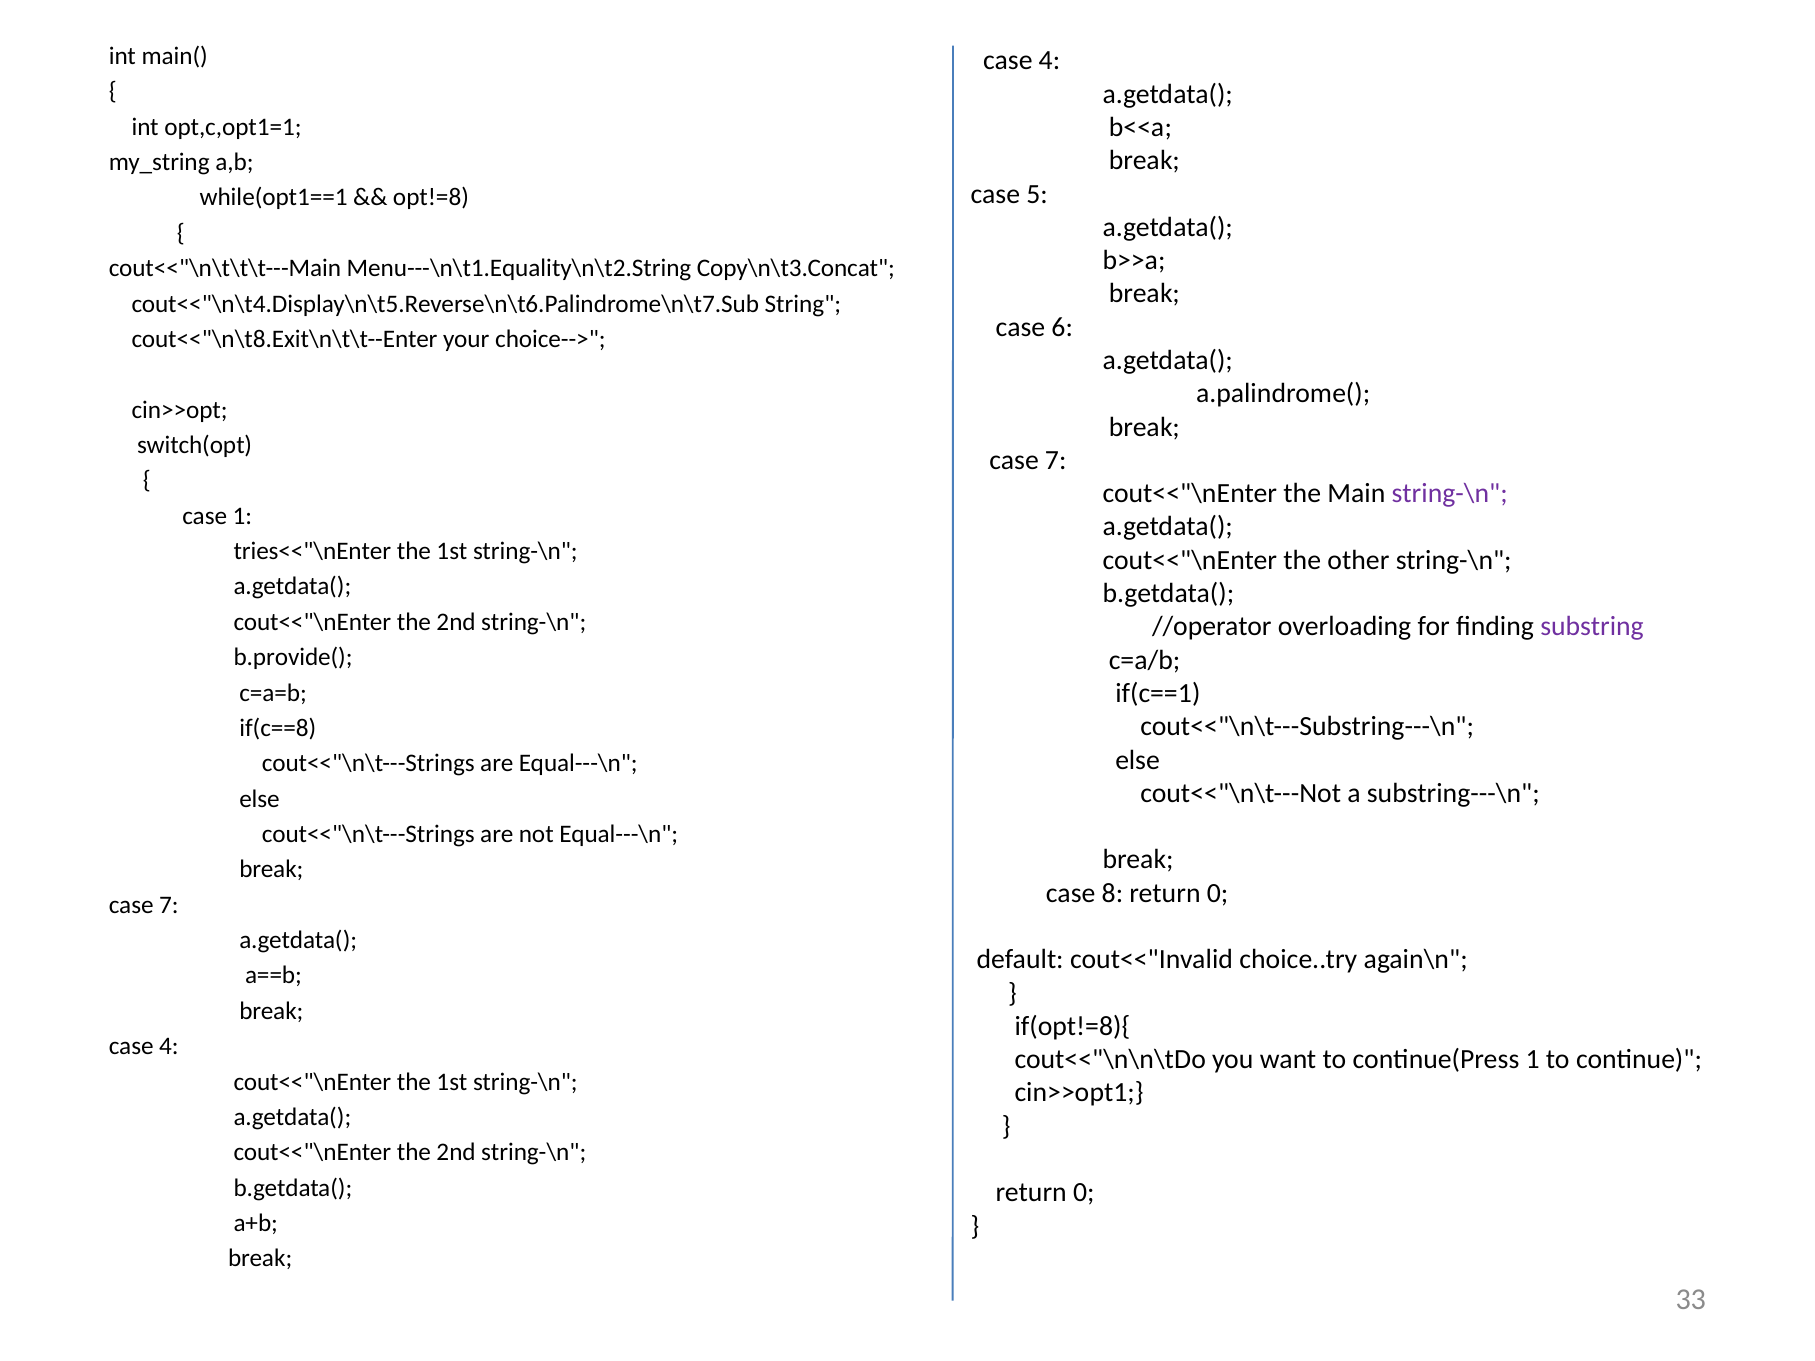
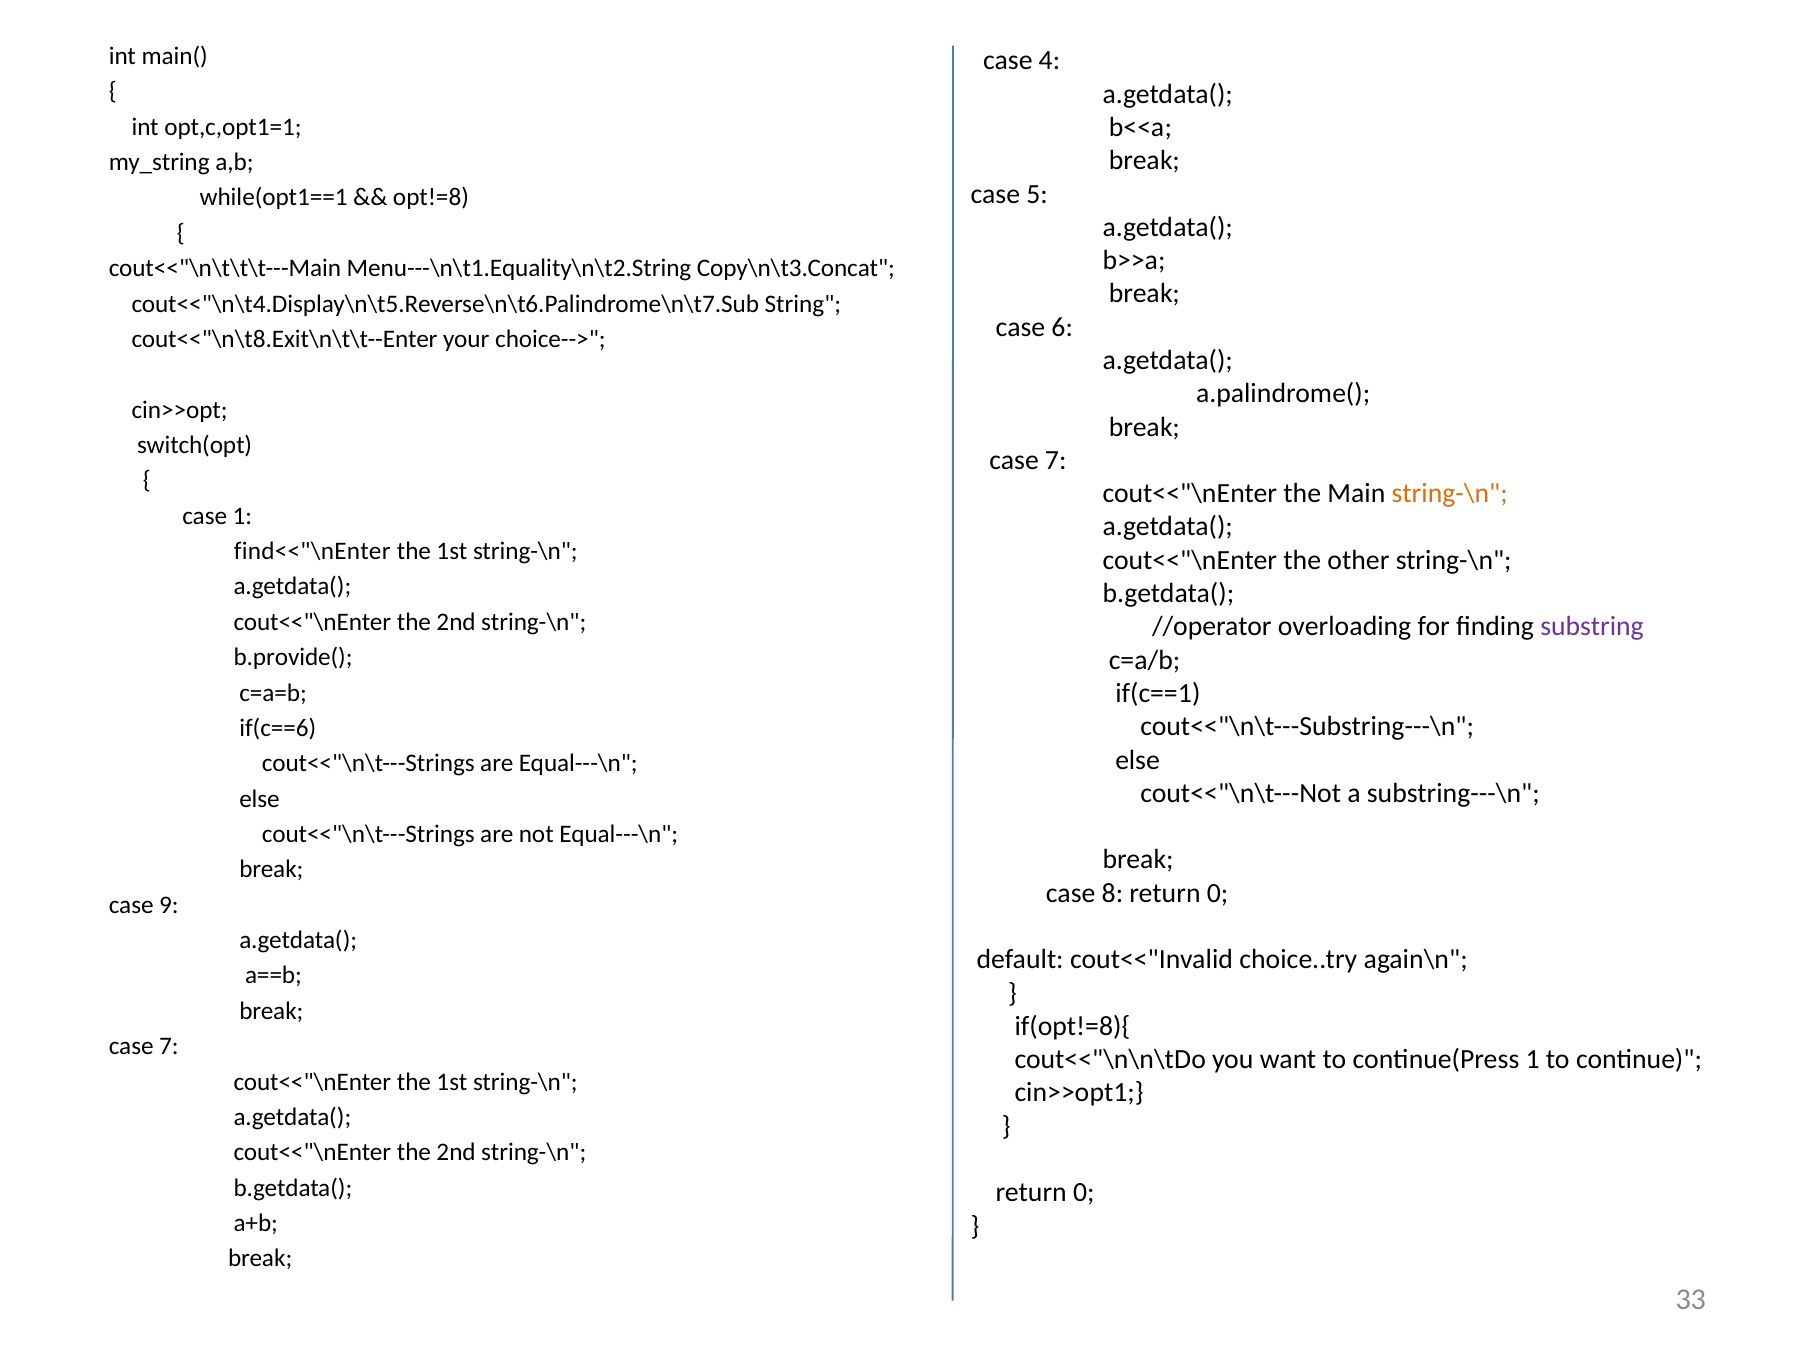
string-\n colour: purple -> orange (1450, 494)
tries<<"\nEnter: tries<<"\nEnter -> find<<"\nEnter (312, 551)
if(c==8: if(c==8 -> if(c==6 (278, 728)
7: 7 -> 9 (169, 905)
4: 4 -> 7 (169, 1047)
